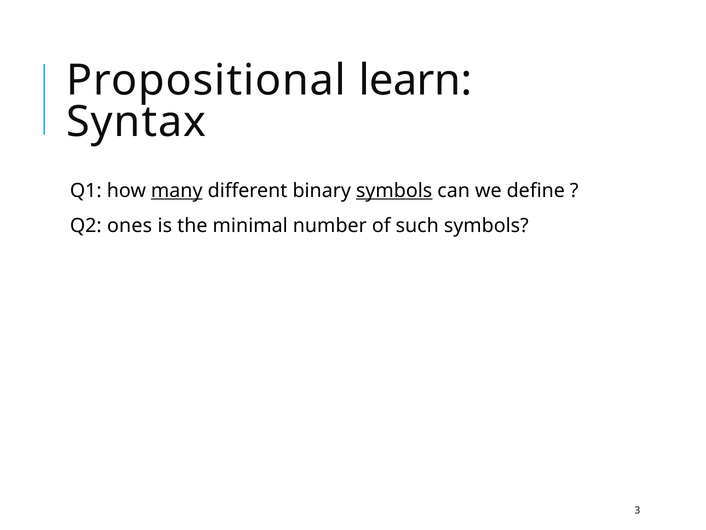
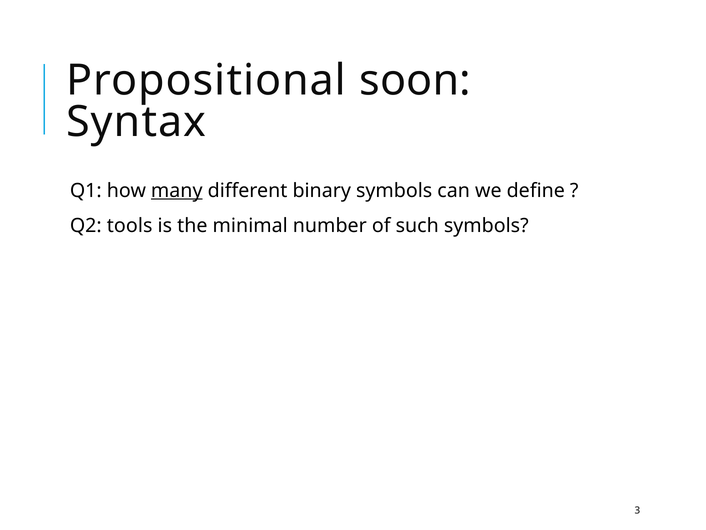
learn: learn -> soon (415, 81)
symbols underline: present -> none (394, 191)
ones: ones -> tools (130, 225)
